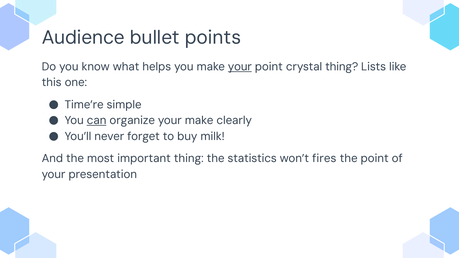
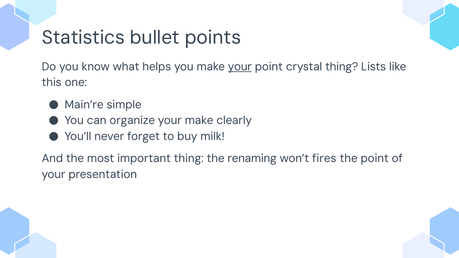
Audience: Audience -> Statistics (83, 38)
Time’re: Time’re -> Main’re (84, 105)
can underline: present -> none (97, 121)
statistics: statistics -> renaming (252, 159)
